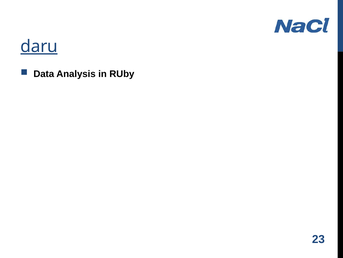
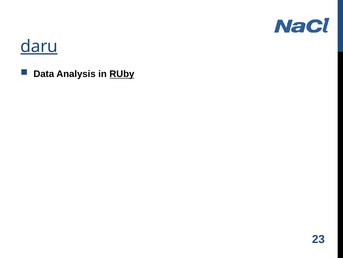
RUby underline: none -> present (122, 74)
